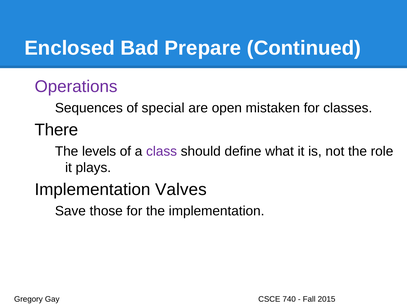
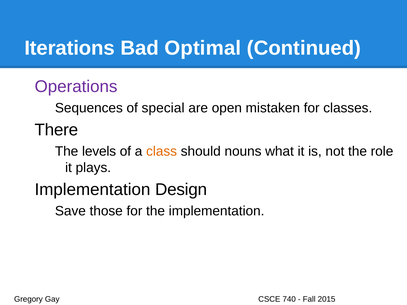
Enclosed: Enclosed -> Iterations (70, 48)
Prepare: Prepare -> Optimal (203, 48)
class colour: purple -> orange (162, 152)
define: define -> nouns (243, 152)
Valves: Valves -> Design (181, 190)
